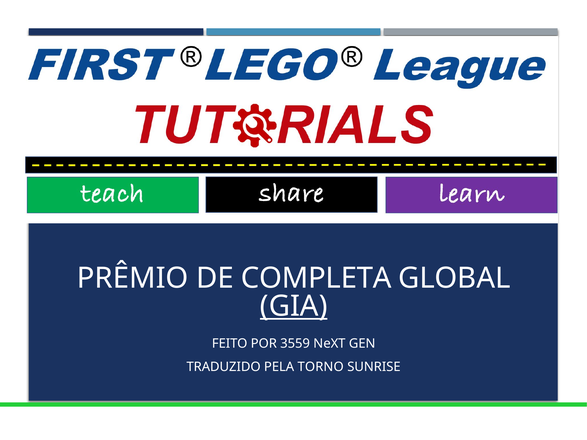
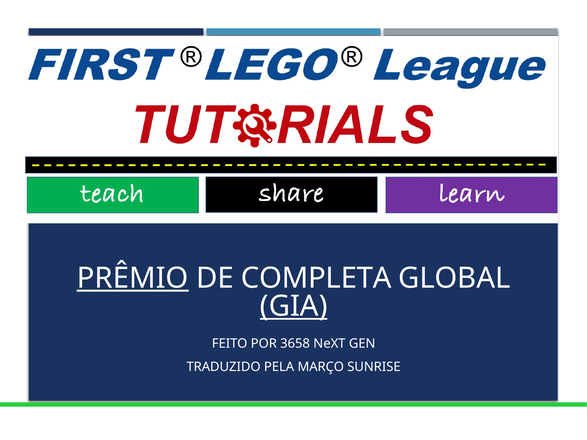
PRÊMIO underline: none -> present (133, 278)
3559: 3559 -> 3658 (295, 344)
TORNO: TORNO -> MARÇO (321, 367)
